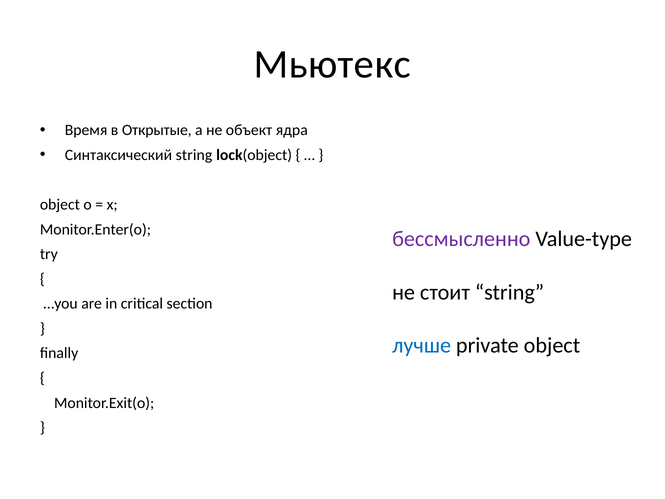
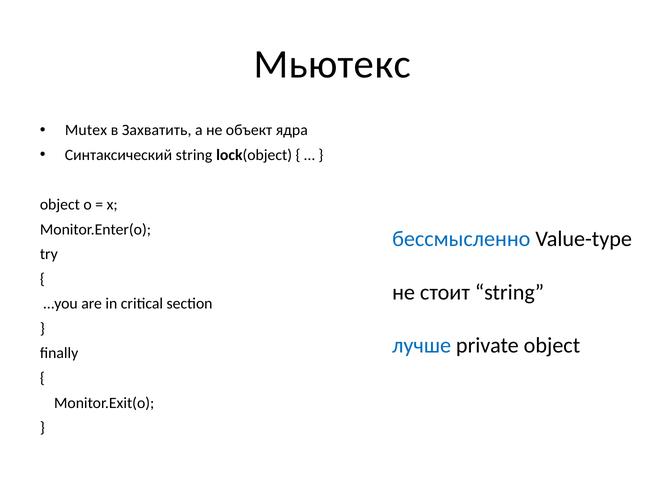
Время: Время -> Mutex (86, 130)
Открытые: Открытые -> Захватить (157, 130)
бессмысленно colour: purple -> blue (461, 239)
